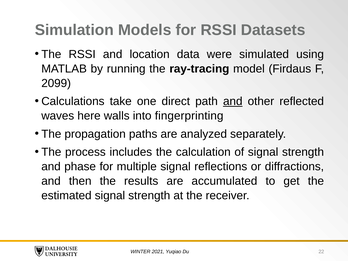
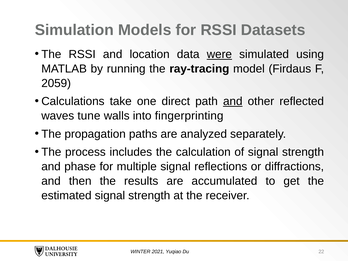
were underline: none -> present (219, 54)
2099: 2099 -> 2059 (56, 83)
here: here -> tune (89, 116)
